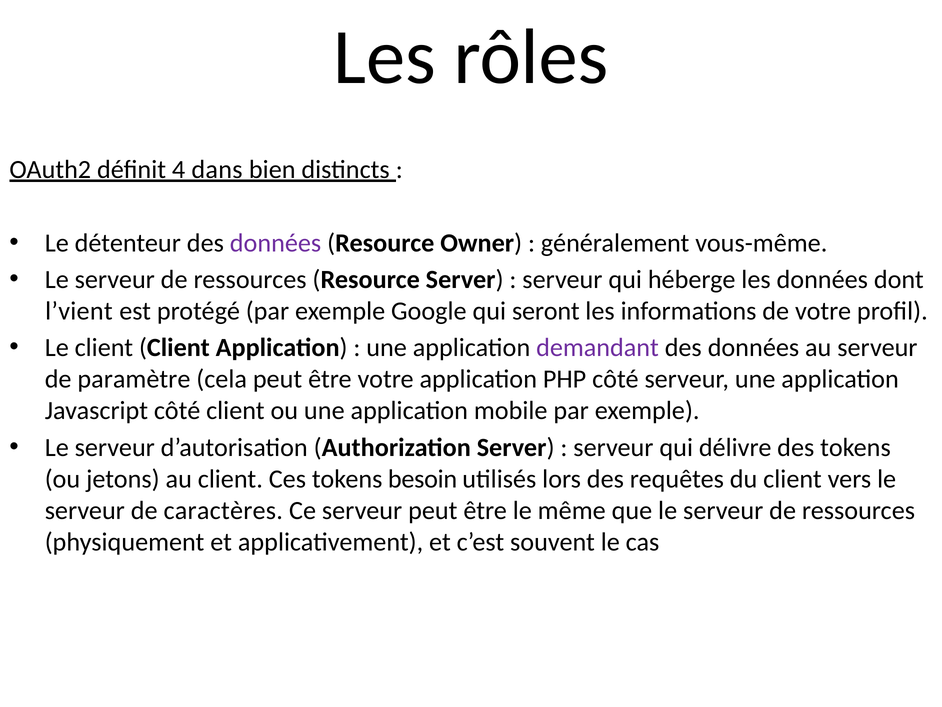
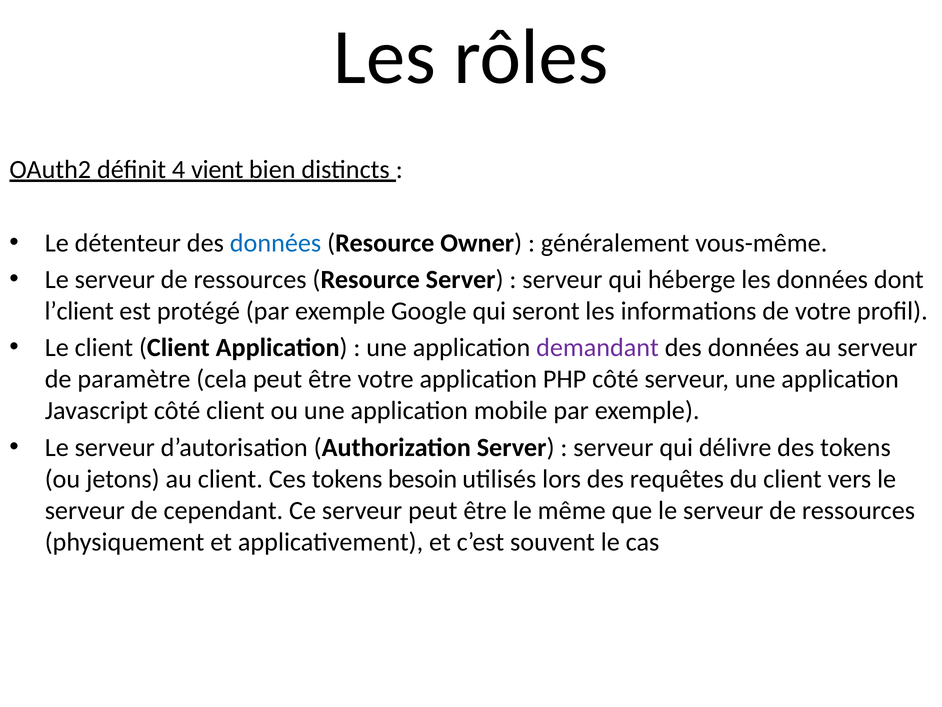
dans: dans -> vient (217, 169)
données colour: purple -> blue (276, 243)
l’vient: l’vient -> l’client (79, 311)
caractères: caractères -> cependant (223, 510)
